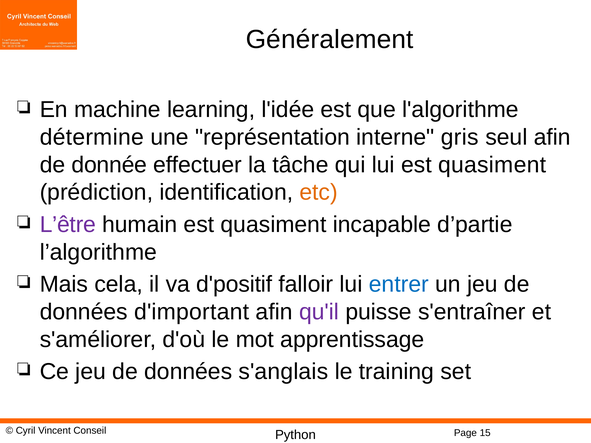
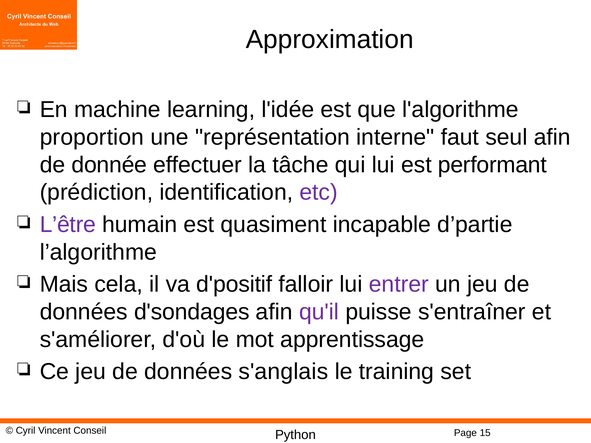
Généralement: Généralement -> Approximation (330, 40)
détermine: détermine -> proportion (92, 137)
gris: gris -> faut (460, 137)
lui est quasiment: quasiment -> performant (492, 165)
etc colour: orange -> purple (319, 192)
entrer colour: blue -> purple (399, 284)
d'important: d'important -> d'sondages (192, 312)
